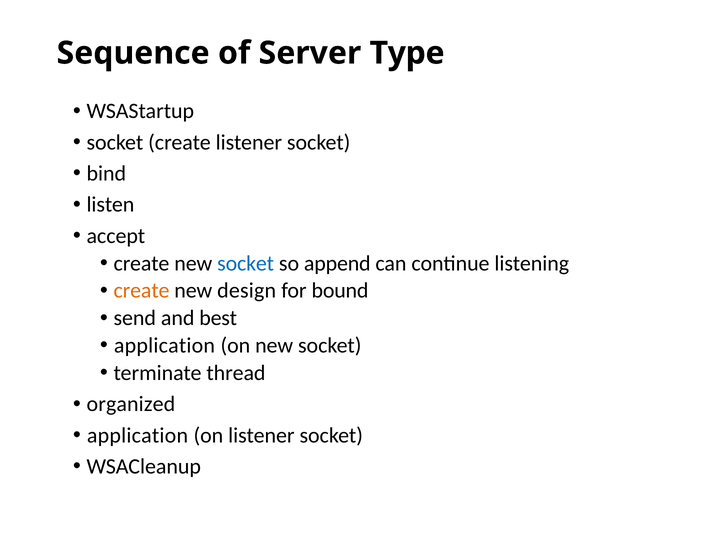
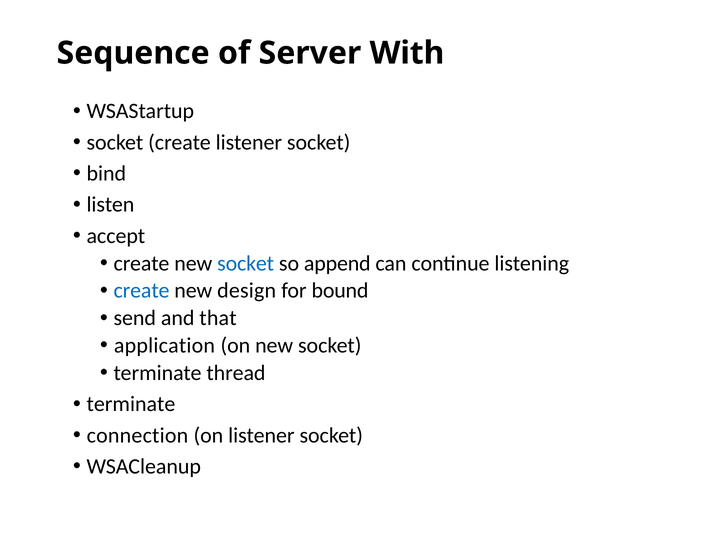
Type: Type -> With (407, 53)
create colour: orange -> blue (142, 291)
best: best -> that (218, 318)
organized: organized -> terminate (131, 404)
application: application -> connection (137, 436)
